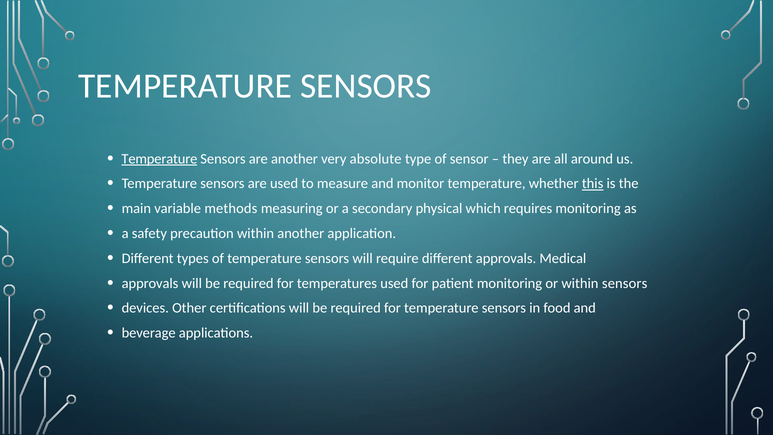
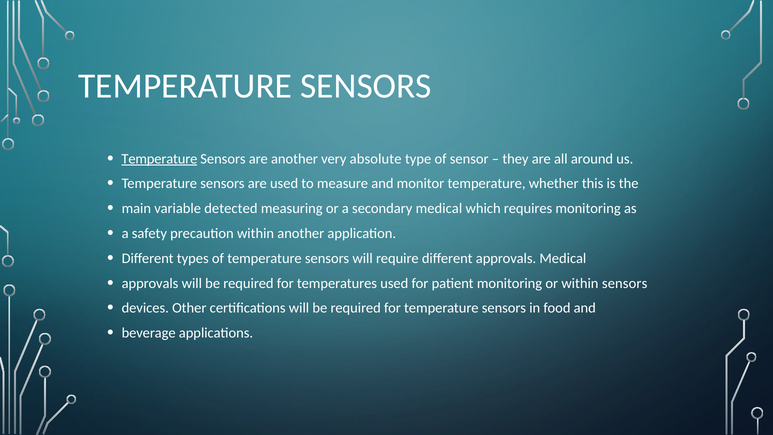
this underline: present -> none (593, 184)
methods: methods -> detected (231, 208)
secondary physical: physical -> medical (439, 208)
